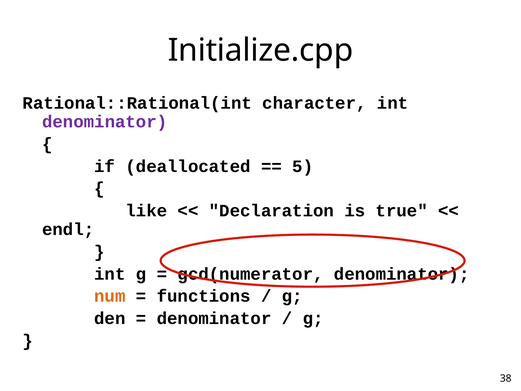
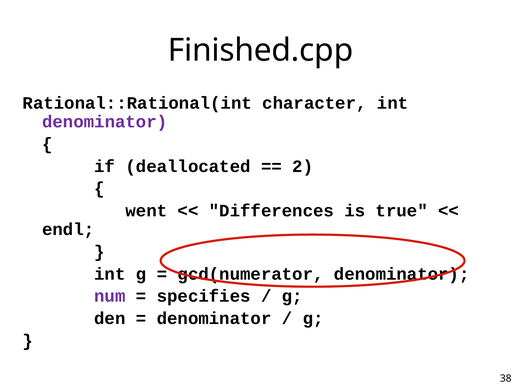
Initialize.cpp: Initialize.cpp -> Finished.cpp (261, 50)
5: 5 -> 2 (303, 166)
like: like -> went (146, 211)
Declaration: Declaration -> Differences (271, 211)
num colour: orange -> purple (110, 296)
functions: functions -> specifies (204, 296)
